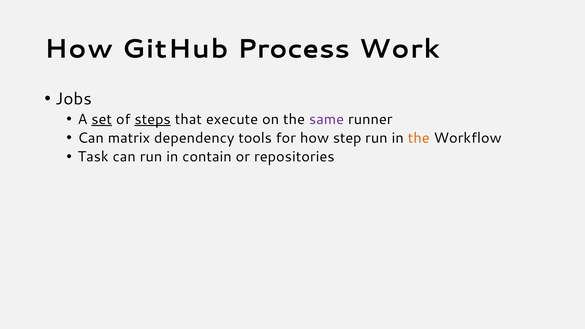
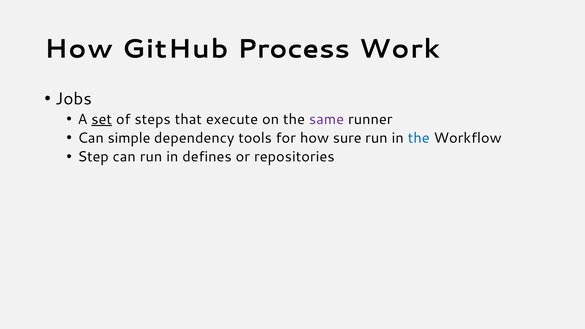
steps underline: present -> none (153, 119)
matrix: matrix -> simple (129, 138)
step: step -> sure (347, 138)
the colour: orange -> blue (419, 138)
Task: Task -> Step (93, 157)
contain: contain -> defines (207, 157)
